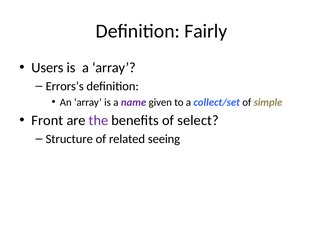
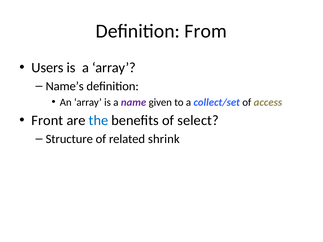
Fairly: Fairly -> From (206, 31)
Errors’s: Errors’s -> Name’s (65, 86)
simple: simple -> access (268, 102)
the colour: purple -> blue (98, 121)
seeing: seeing -> shrink (164, 139)
